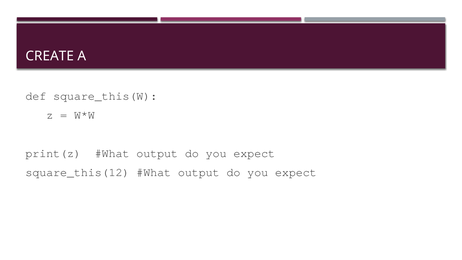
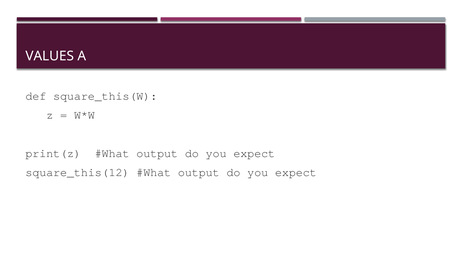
CREATE: CREATE -> VALUES (50, 56)
